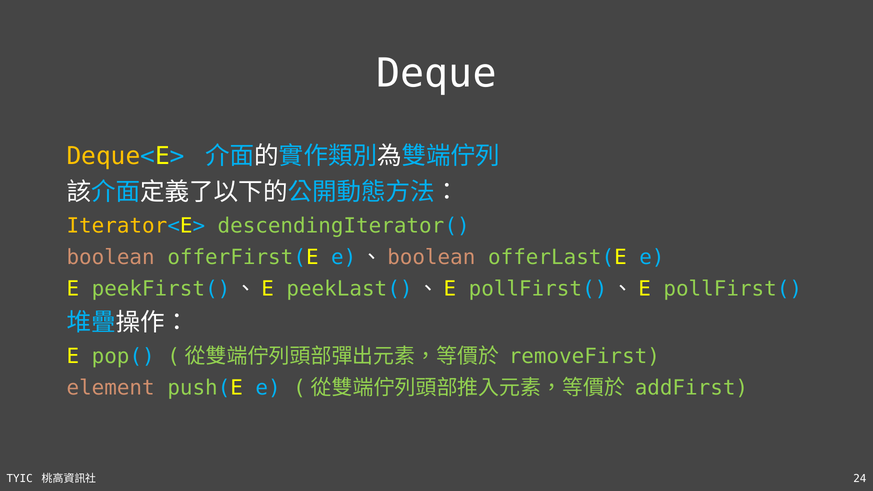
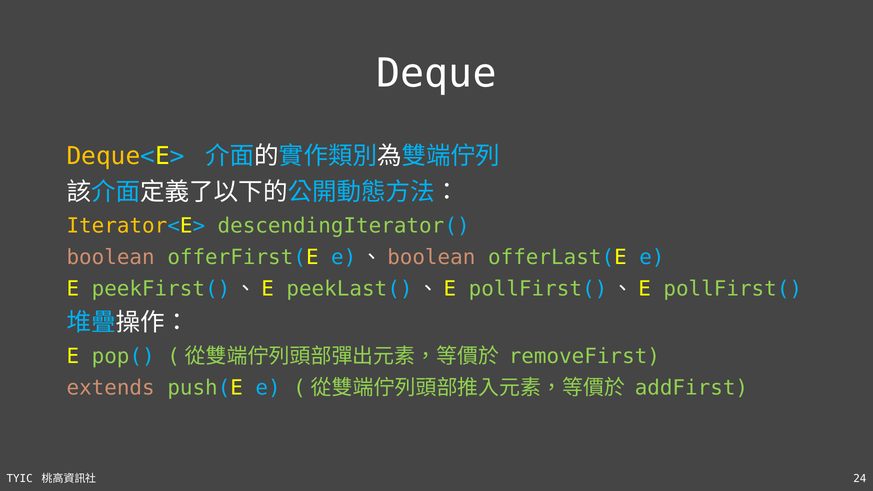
element: element -> extends (111, 388)
